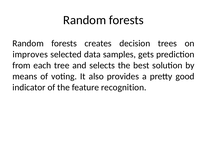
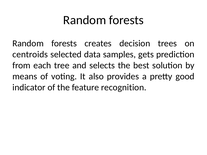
improves: improves -> centroids (30, 54)
